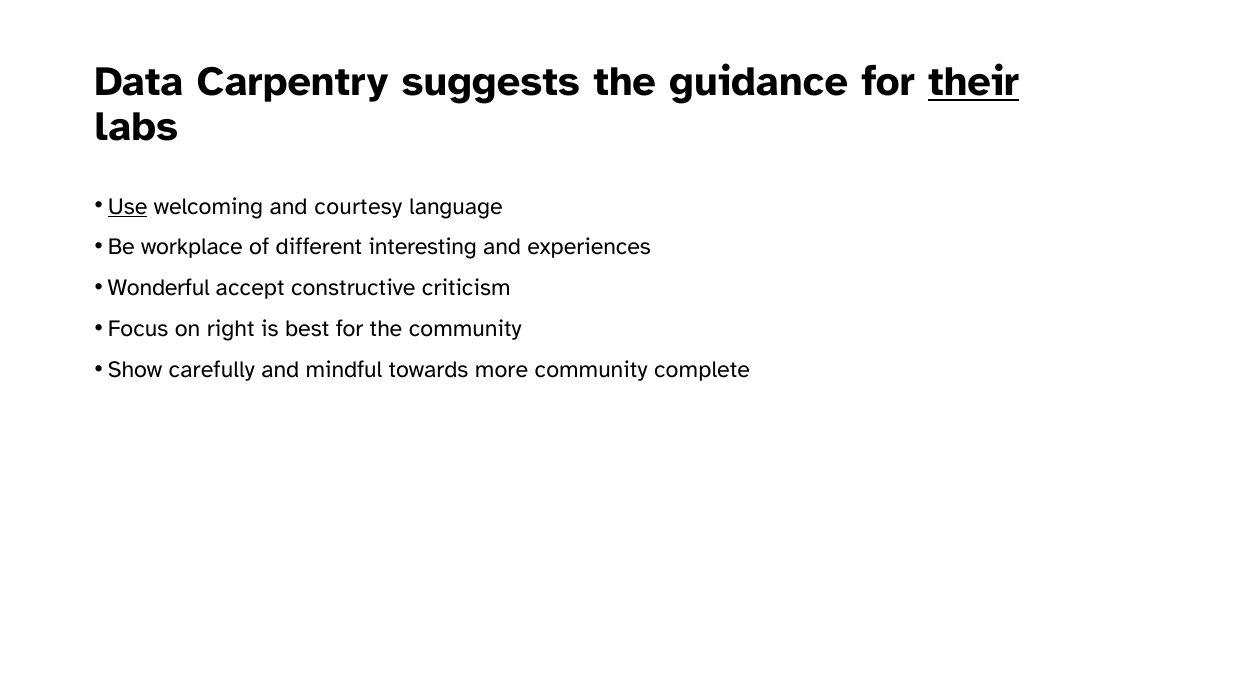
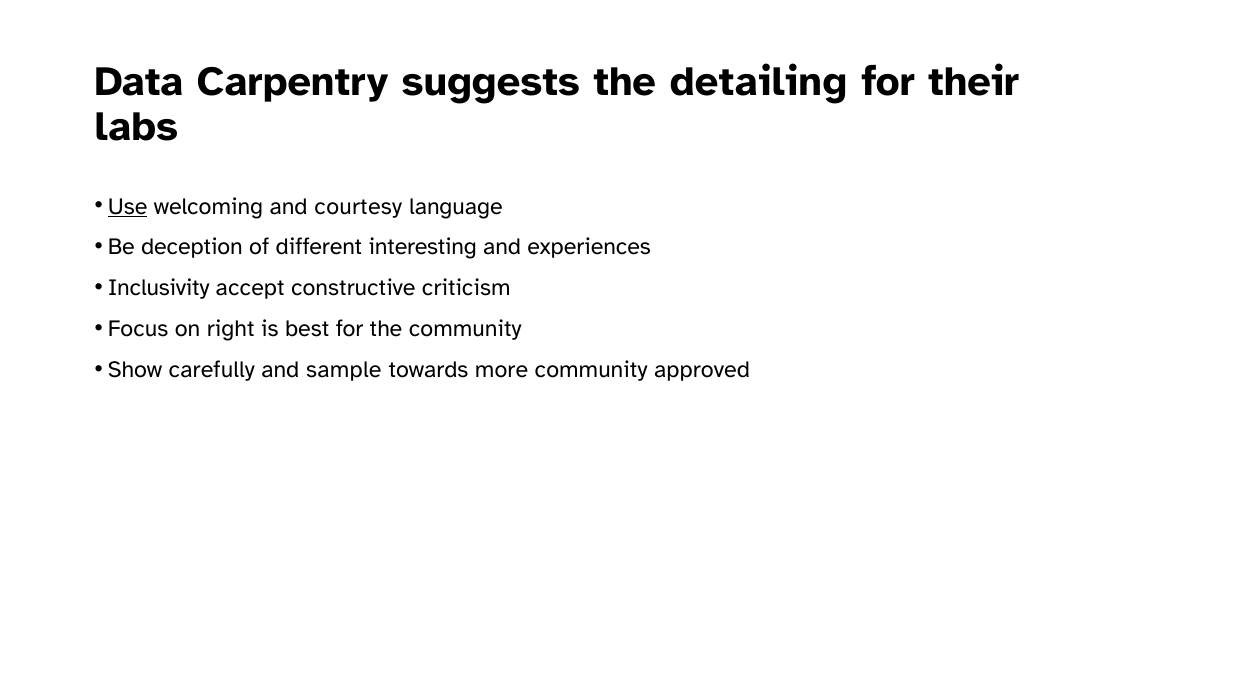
guidance: guidance -> detailing (759, 82)
their underline: present -> none (974, 82)
workplace: workplace -> deception (192, 247)
Wonderful: Wonderful -> Inclusivity (159, 288)
mindful: mindful -> sample (344, 370)
complete: complete -> approved (702, 370)
